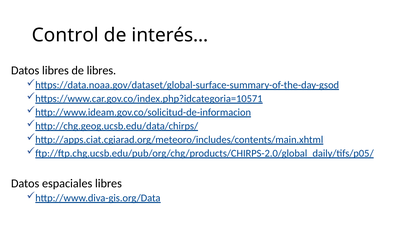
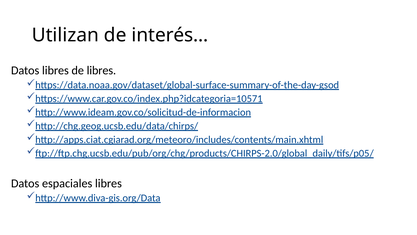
Control: Control -> Utilizan (65, 35)
